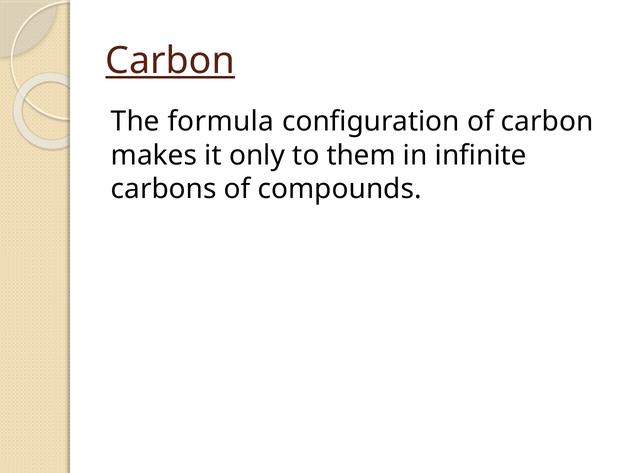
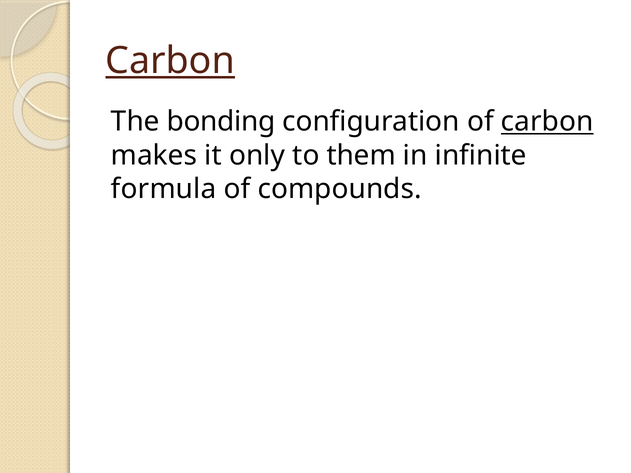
formula: formula -> bonding (221, 122)
carbon underline: none -> present (547, 122)
carbons: carbons -> formula (164, 189)
